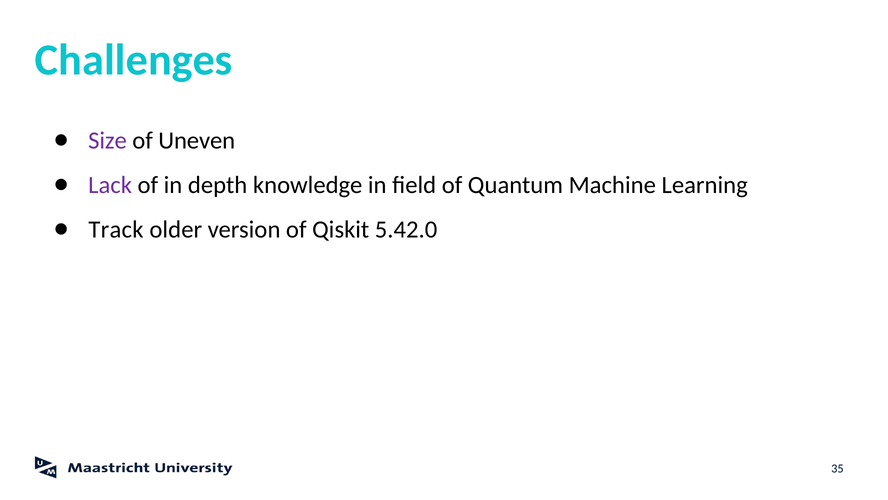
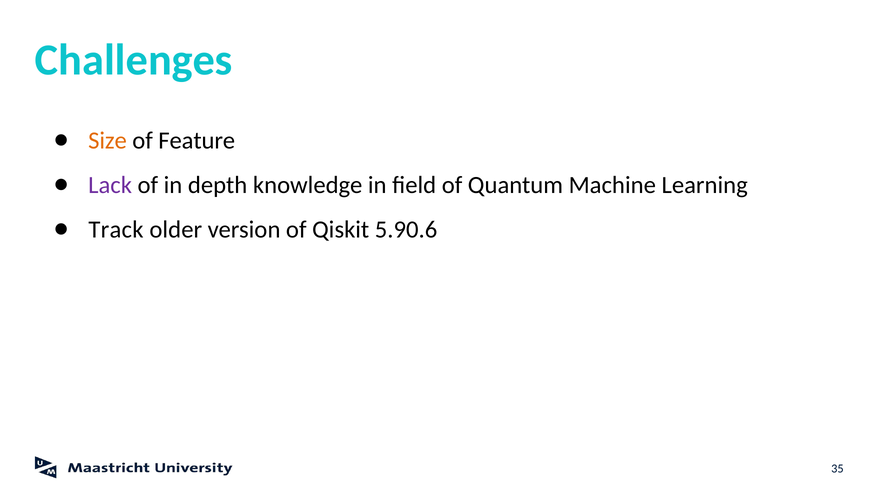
Size colour: purple -> orange (107, 141)
Uneven: Uneven -> Feature (197, 141)
5.42.0: 5.42.0 -> 5.90.6 (406, 229)
